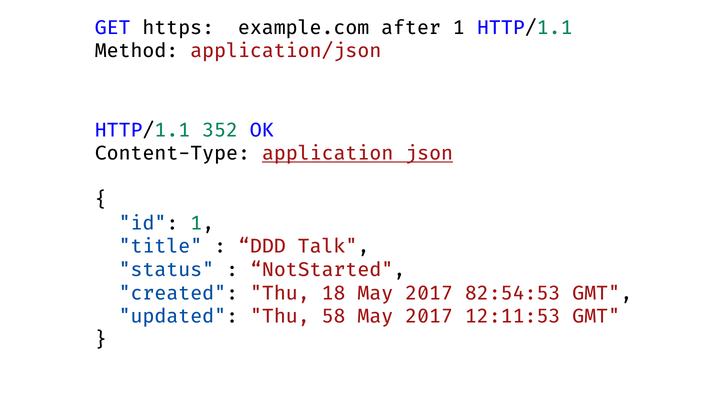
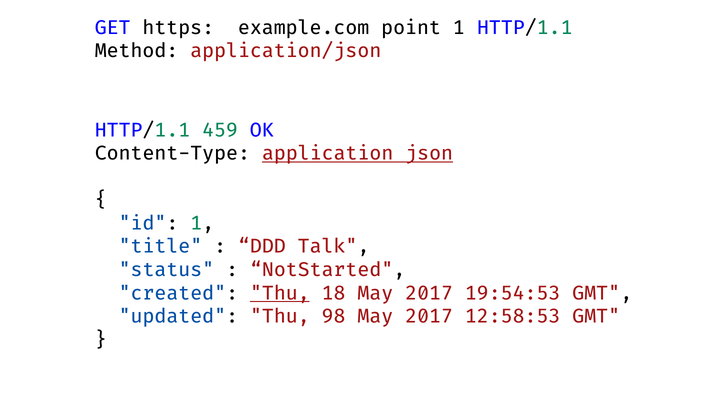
https://example.com/after/1: https://example.com/after/1 -> https://example.com/point/1 (304, 28)
352: 352 -> 459 (220, 130)
Thu underline: none -> present (280, 293)
82:54:53: 82:54:53 -> 19:54:53 (513, 293)
58: 58 -> 98 (334, 316)
12:11:53: 12:11:53 -> 12:58:53 (513, 316)
